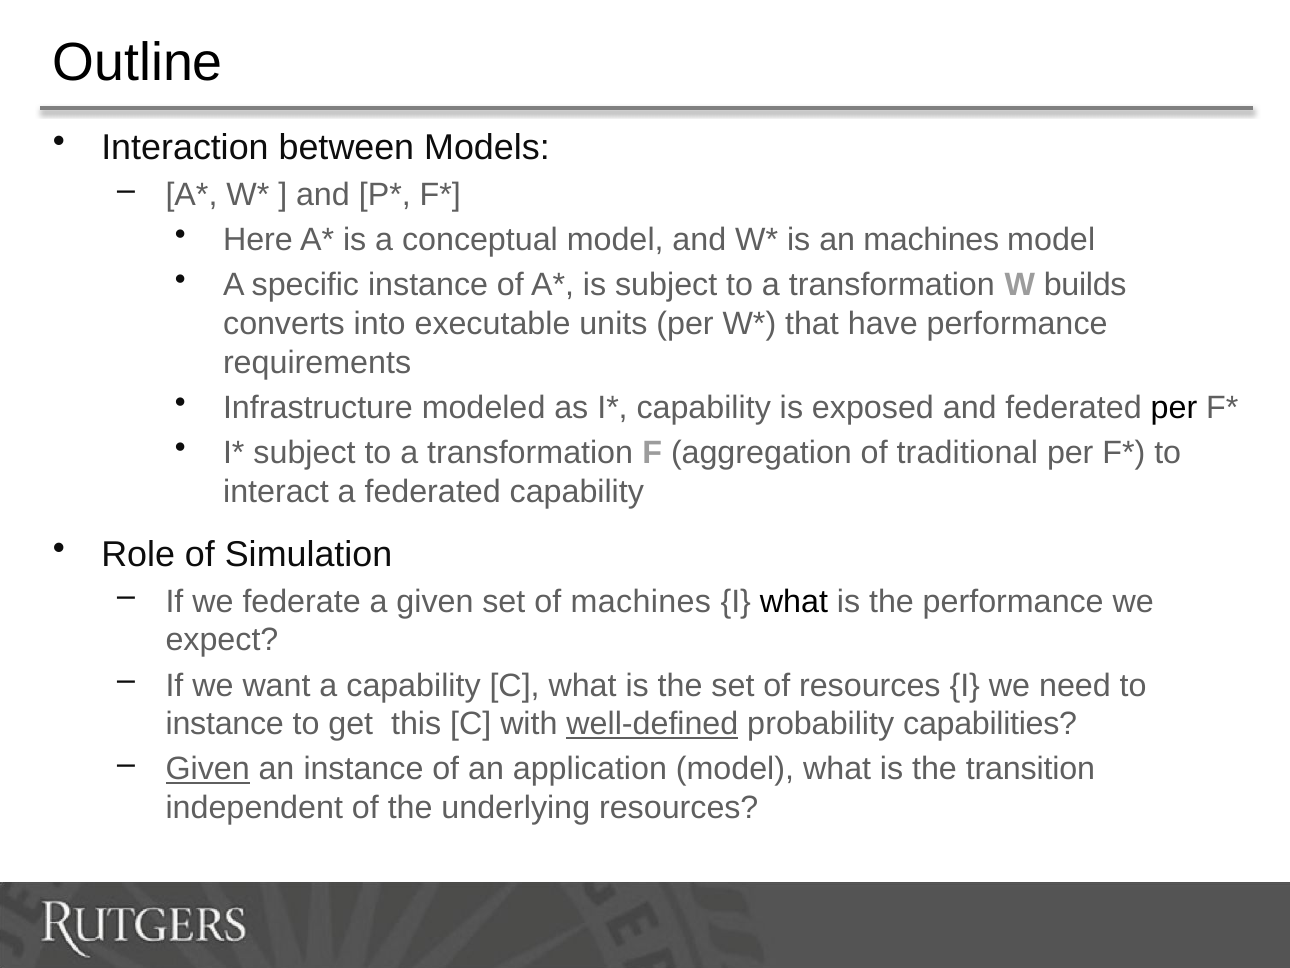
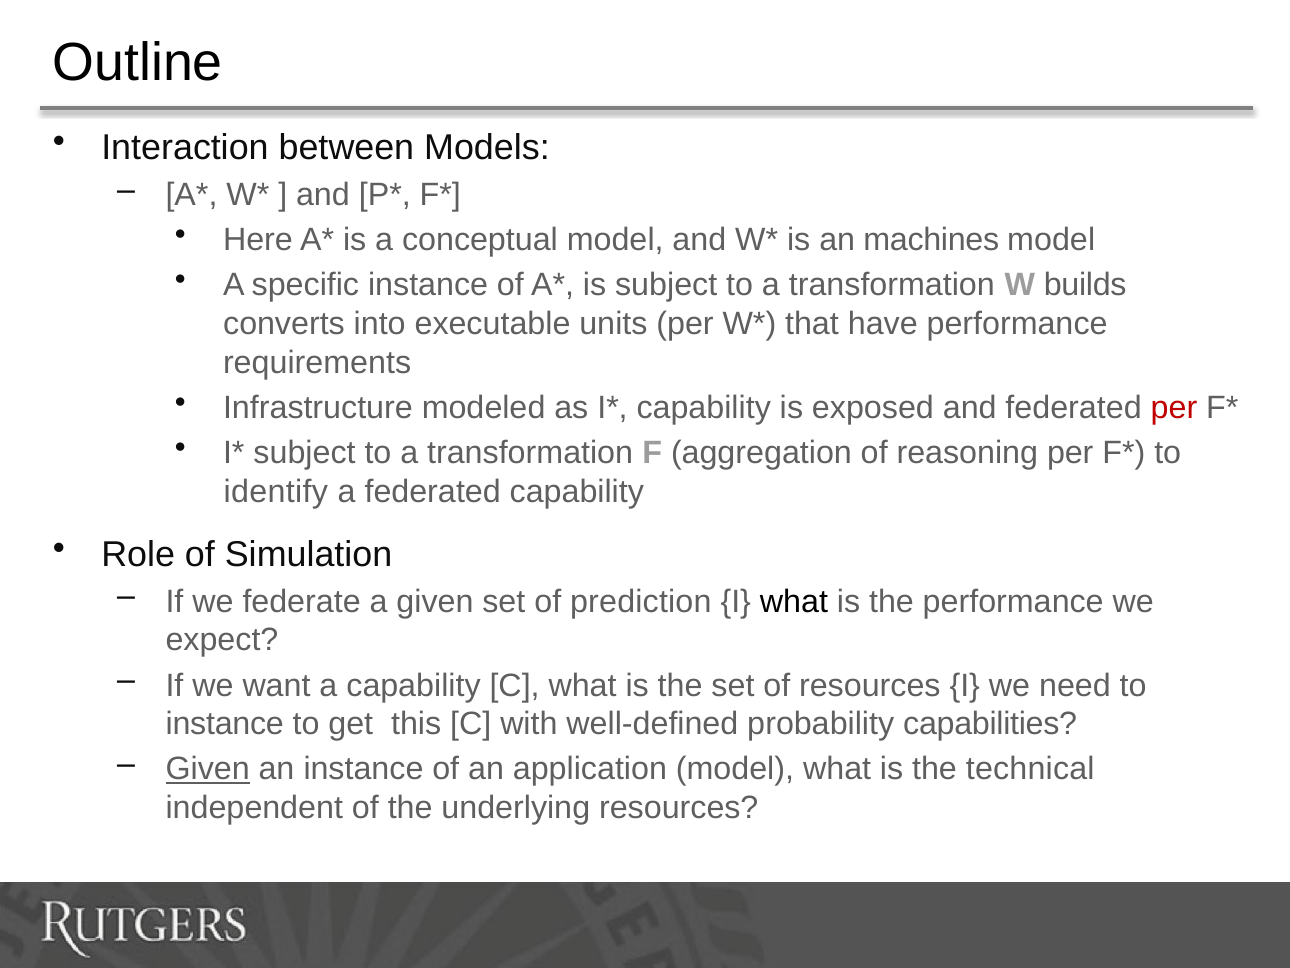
per colour: black -> red (1174, 408)
traditional: traditional -> reasoning (967, 453)
interact: interact -> identify (276, 492)
of machines: machines -> prediction (641, 601)
well-defined underline: present -> none (652, 724)
transition: transition -> technical (1030, 769)
